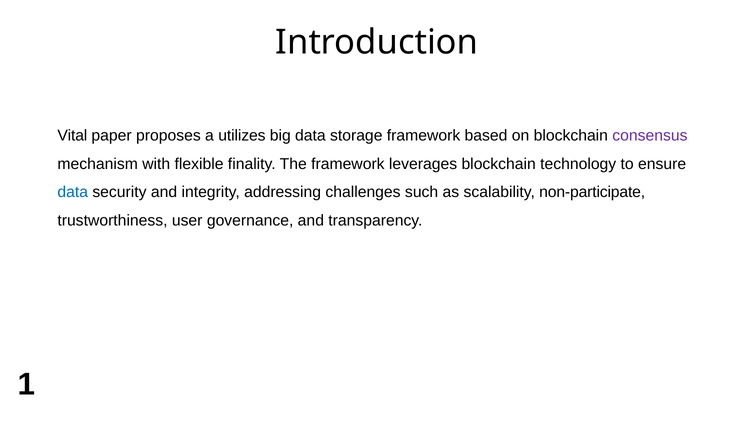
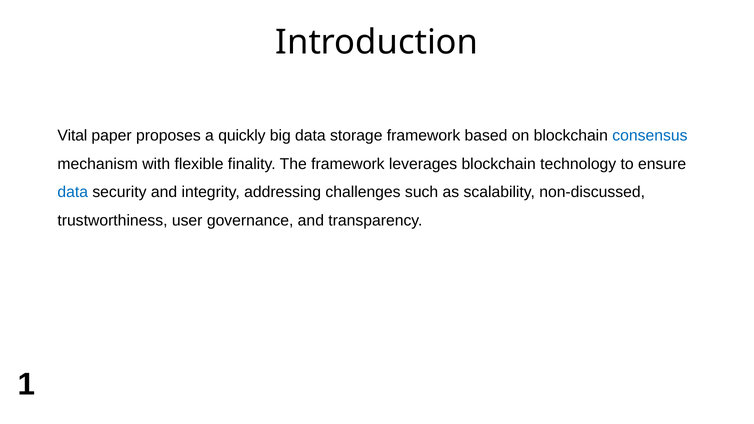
utilizes: utilizes -> quickly (242, 136)
consensus colour: purple -> blue (650, 136)
non-participate: non-participate -> non-discussed (592, 192)
